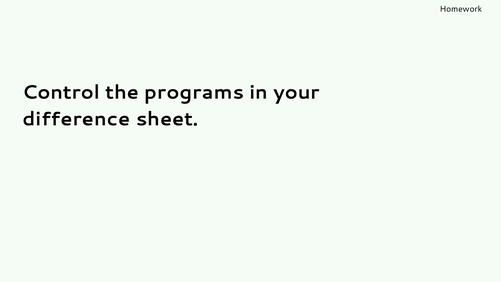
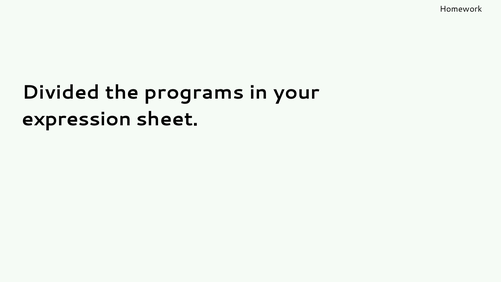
Control: Control -> Divided (61, 92)
difference: difference -> expression (77, 119)
